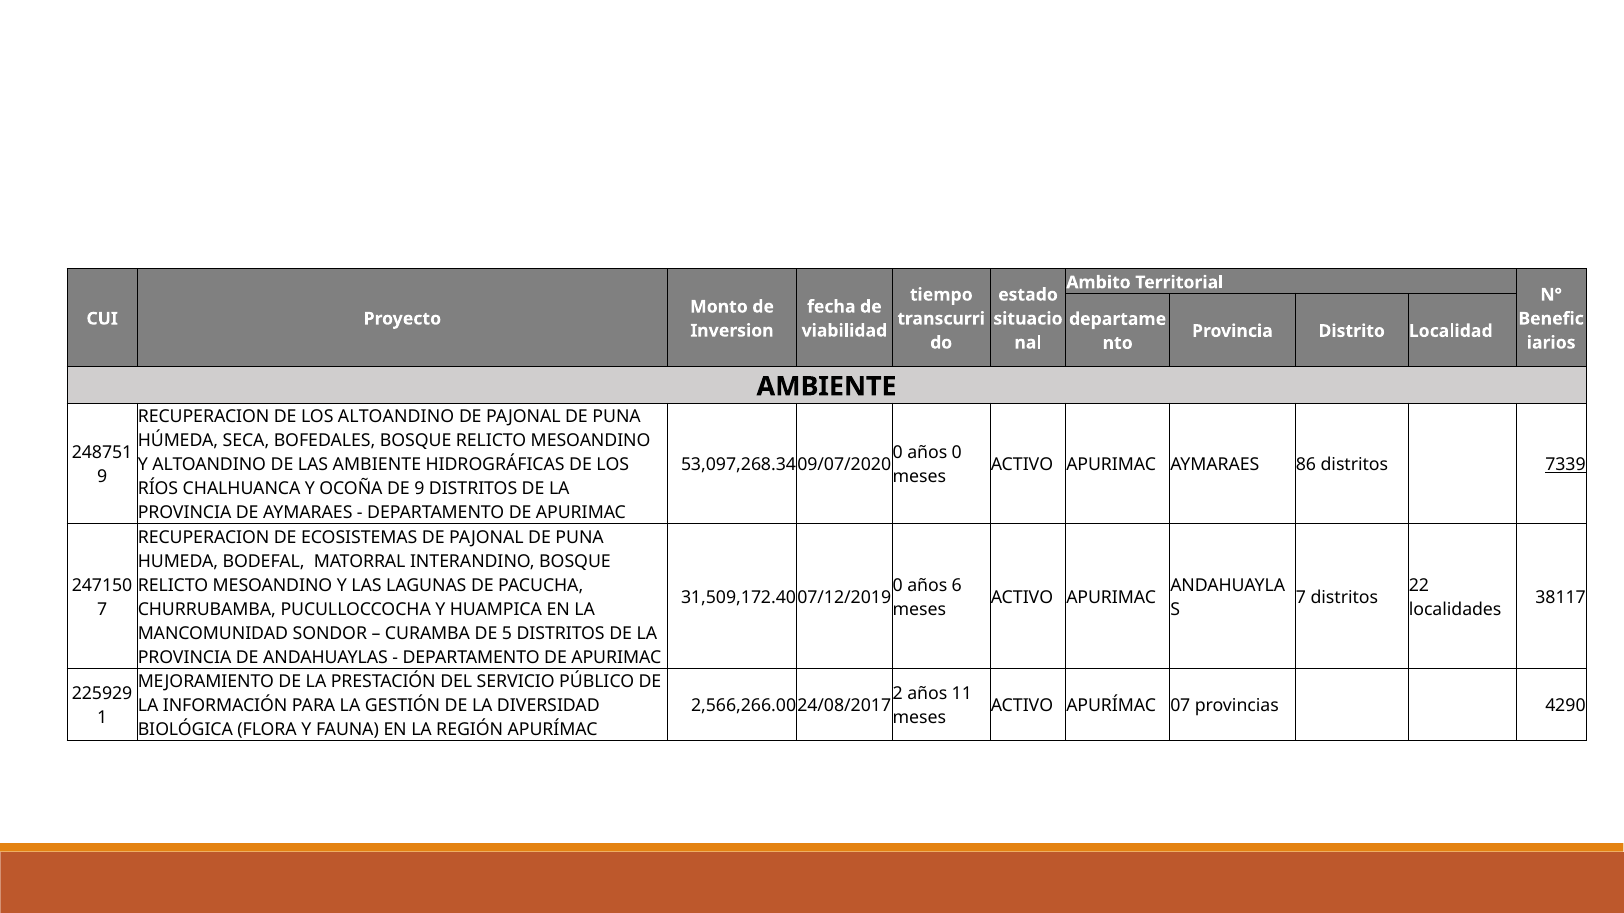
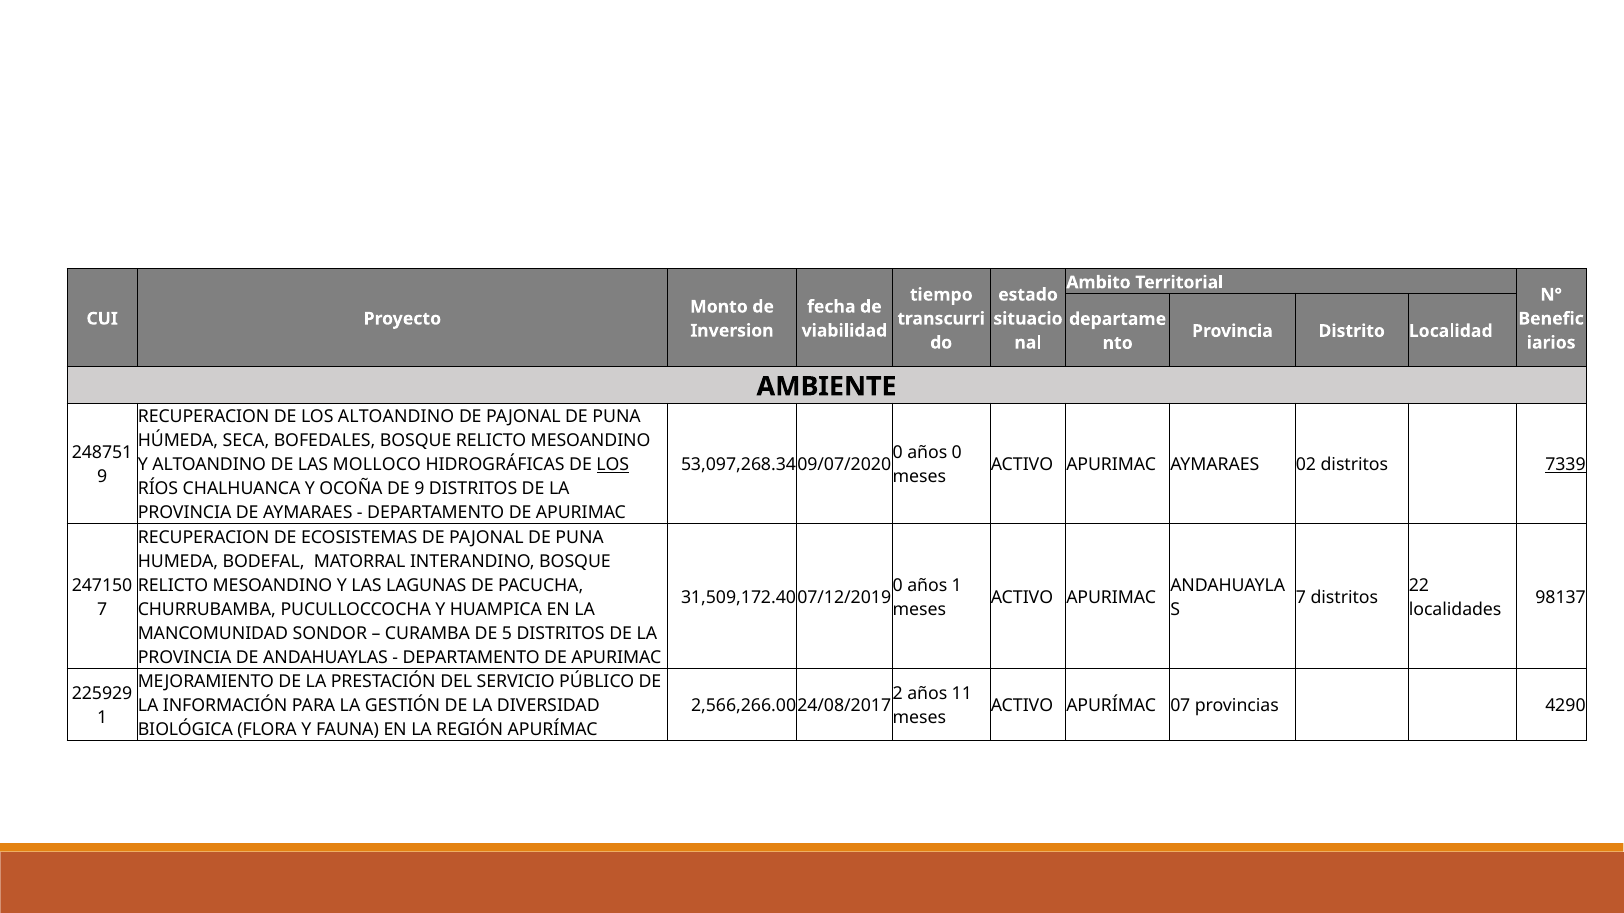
LAS AMBIENTE: AMBIENTE -> MOLLOCO (377, 465)
LOS underline: none -> present (613, 465)
86: 86 -> 02 (1306, 465)
años 6: 6 -> 1 (957, 586)
38117: 38117 -> 98137 (1561, 598)
